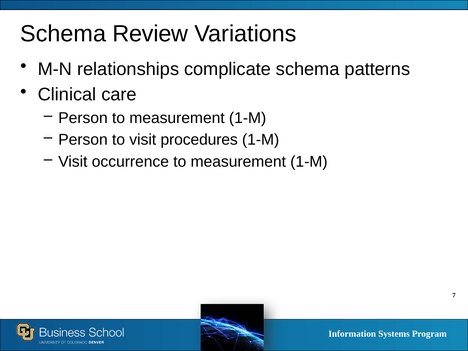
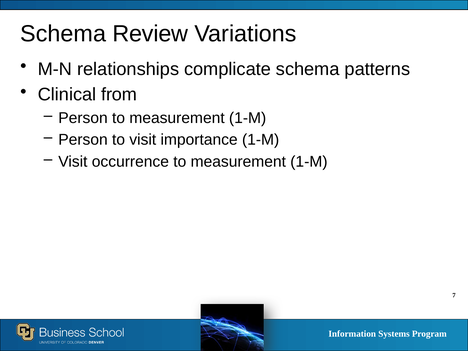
care: care -> from (119, 95)
procedures: procedures -> importance (199, 140)
